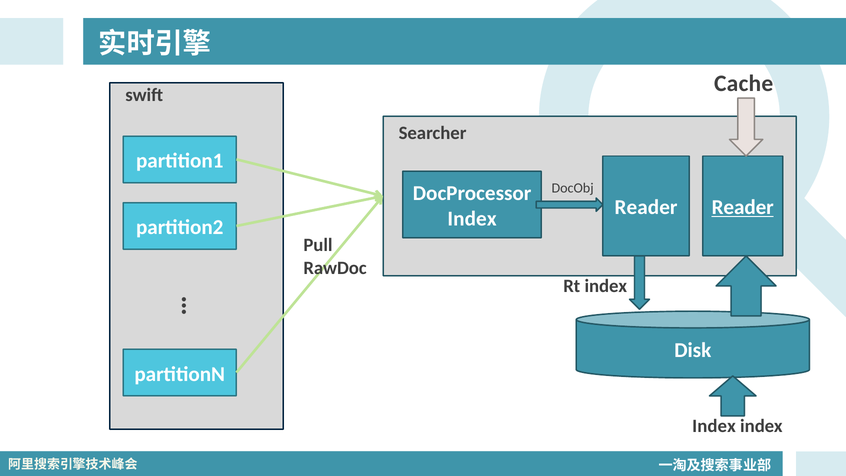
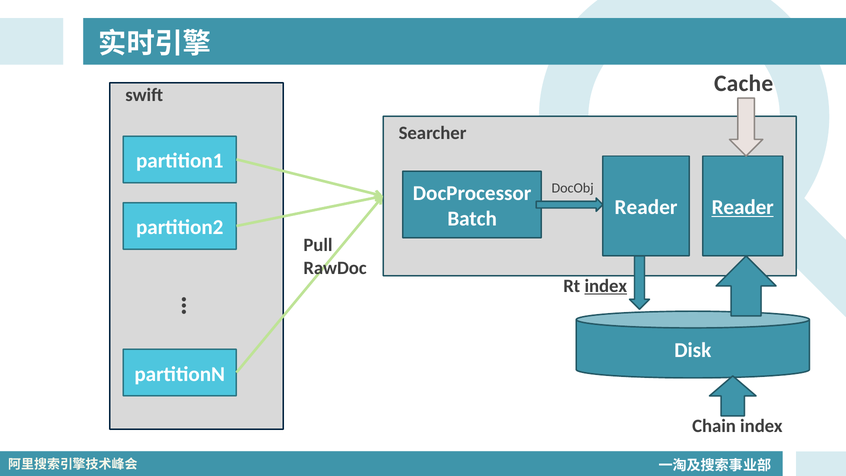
Index: Index -> Batch (472, 219)
index underline: none -> present (606, 286)
Index: Index -> Chain (714, 426)
